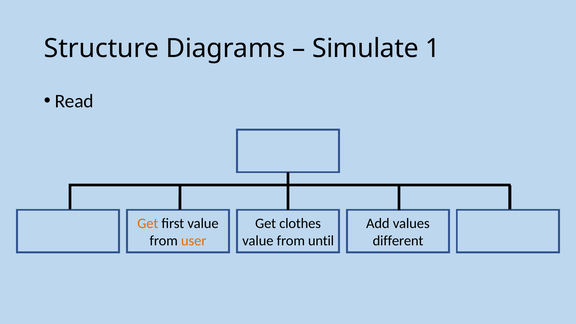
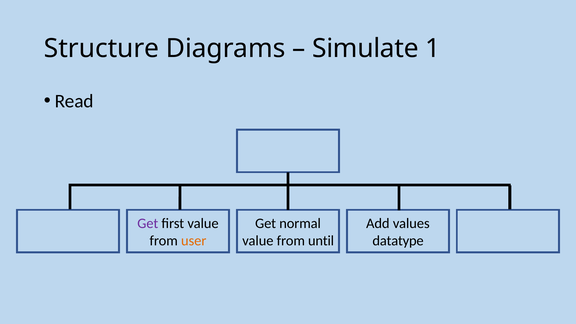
Get colour: orange -> purple (148, 223)
clothes: clothes -> normal (300, 223)
different: different -> datatype (398, 241)
